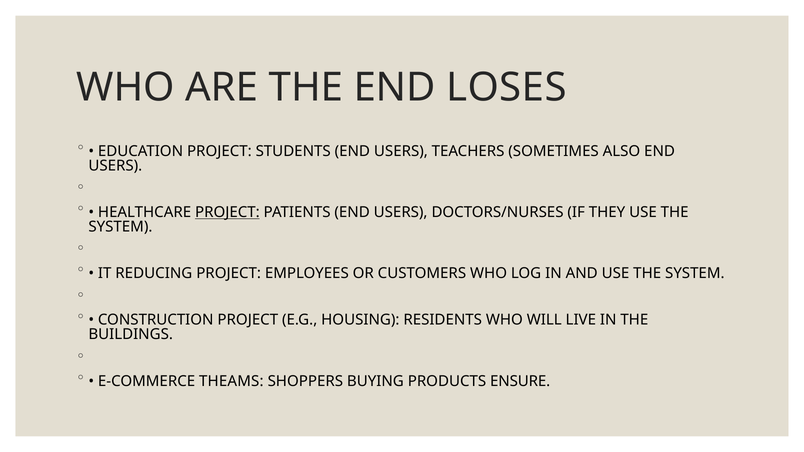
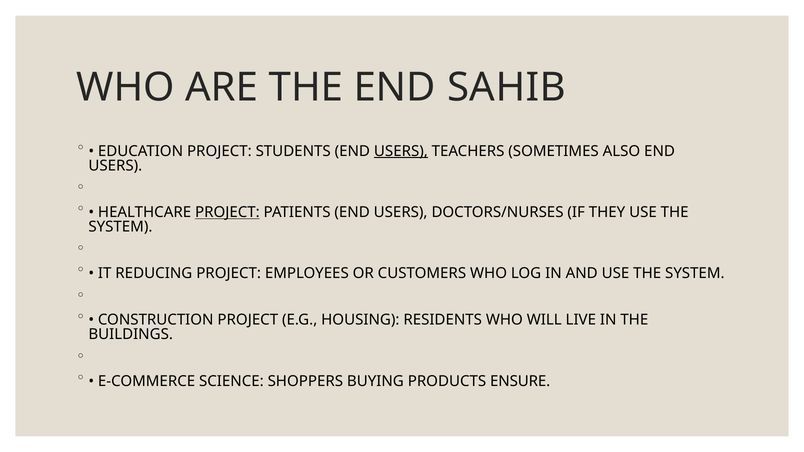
LOSES: LOSES -> SAHIB (506, 87)
USERS underline: none -> present (401, 151)
THEAMS: THEAMS -> SCIENCE (231, 381)
